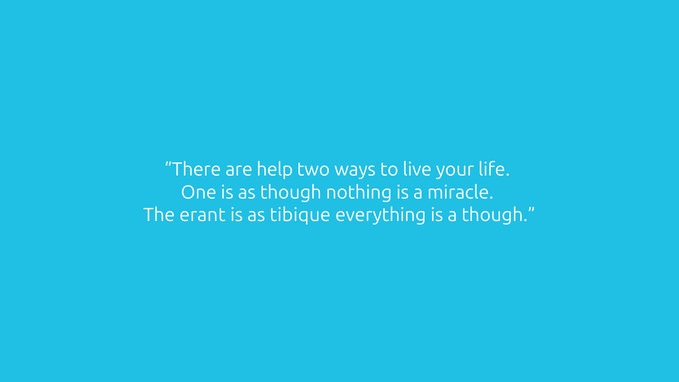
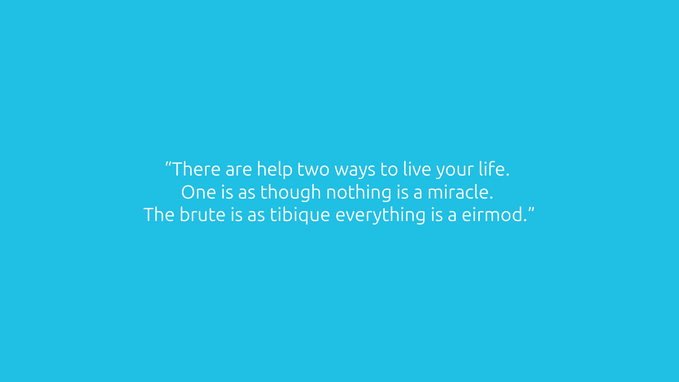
erant: erant -> brute (203, 215)
a though: though -> eirmod (498, 215)
